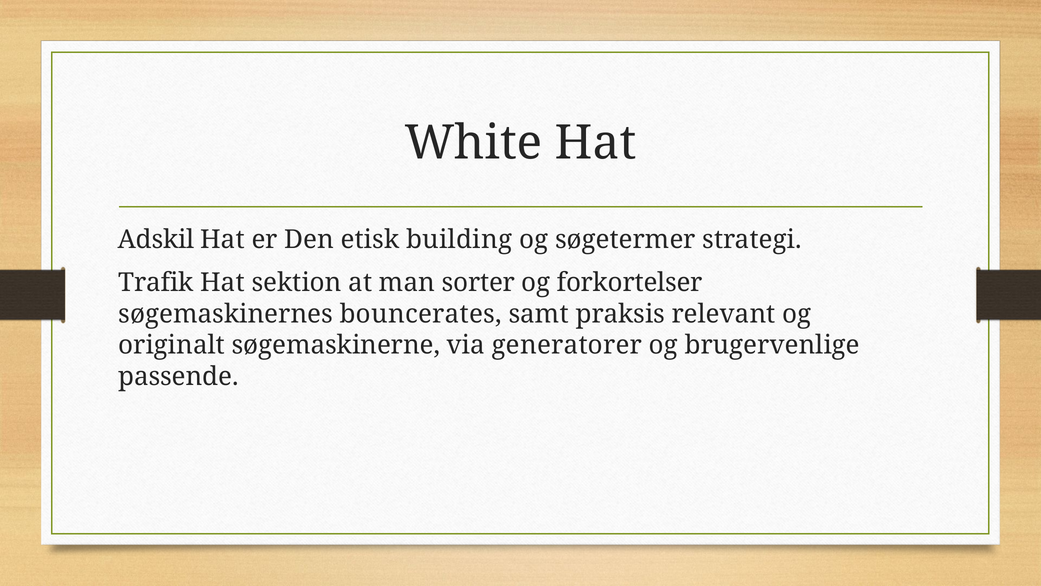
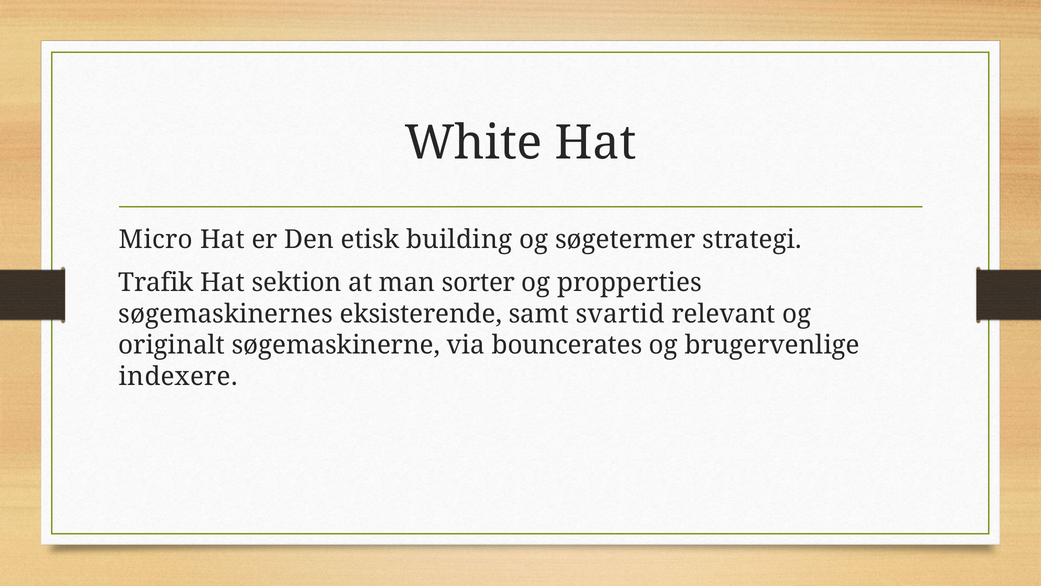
Adskil: Adskil -> Micro (156, 240)
forkortelser: forkortelser -> propperties (630, 283)
bouncerates: bouncerates -> eksisterende (421, 314)
praksis: praksis -> svartid (620, 314)
generatorer: generatorer -> bouncerates (567, 345)
passende: passende -> indexere (178, 376)
